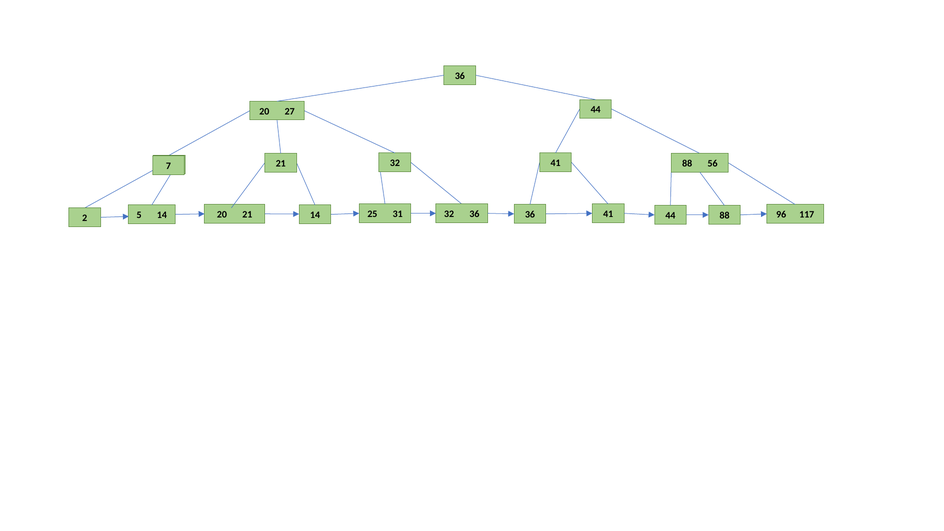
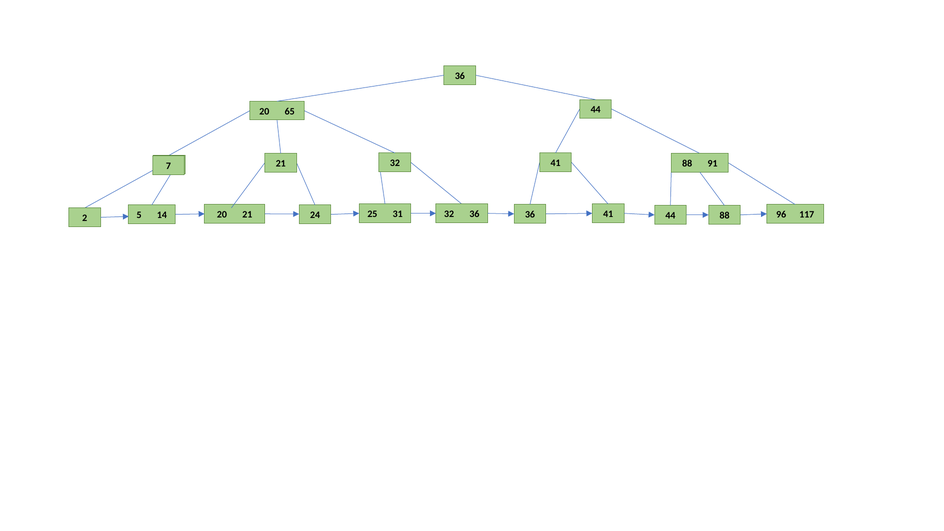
27: 27 -> 65 (290, 111)
56: 56 -> 91 (713, 163)
21 14: 14 -> 24 (315, 215)
